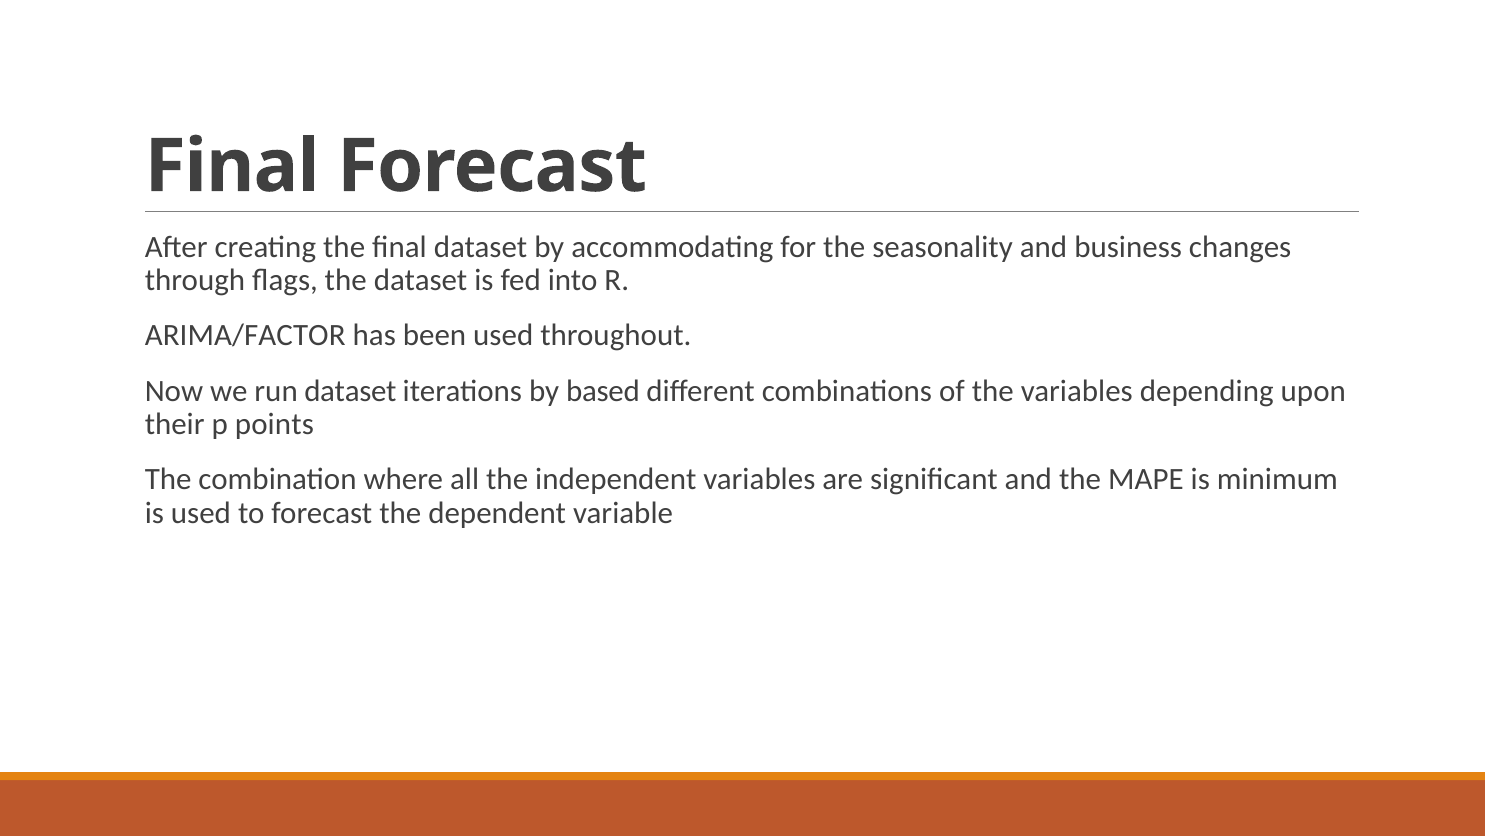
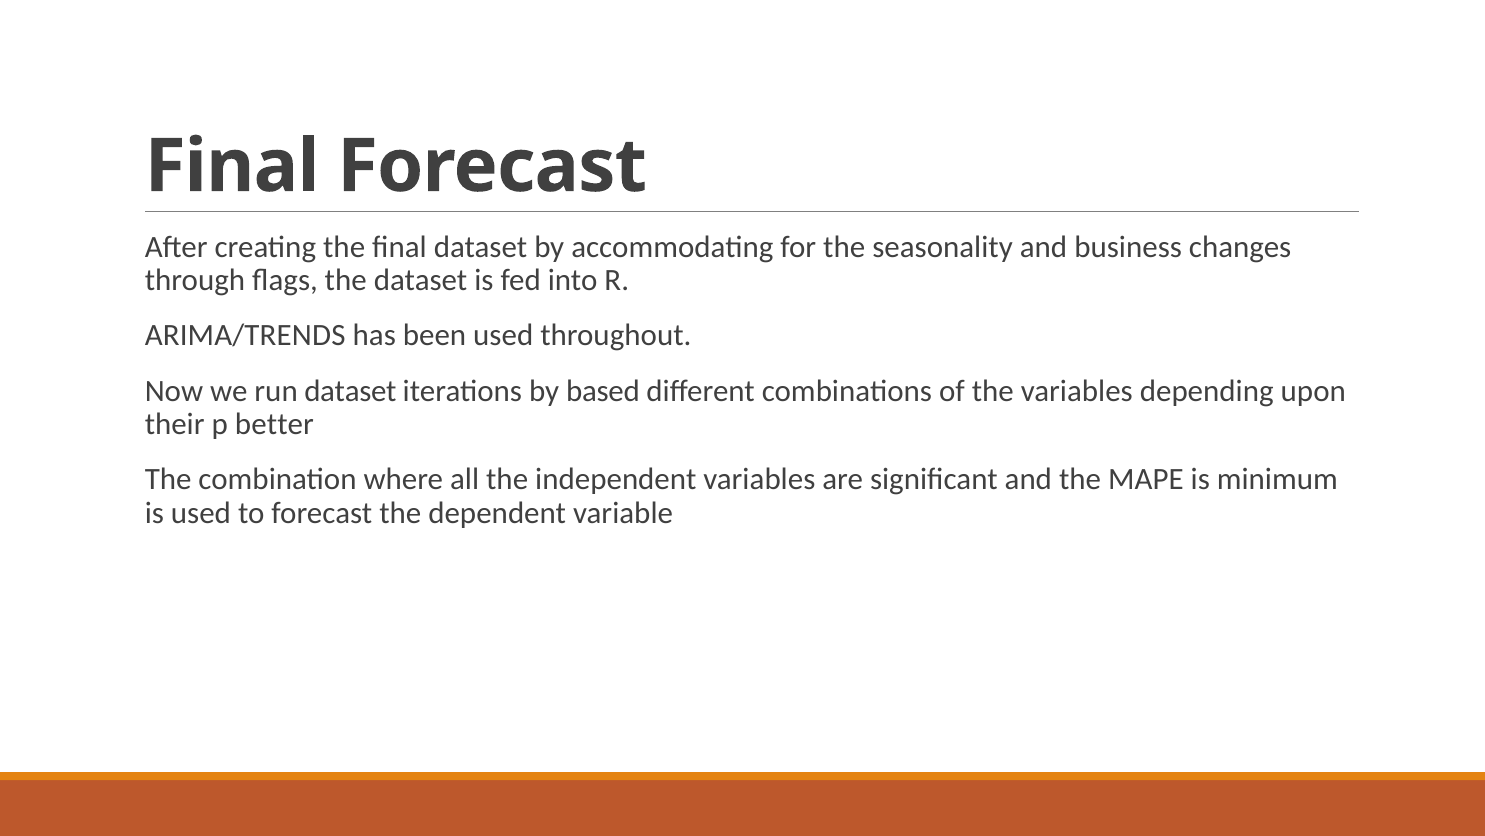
ARIMA/FACTOR: ARIMA/FACTOR -> ARIMA/TRENDS (245, 335)
points: points -> better (274, 424)
